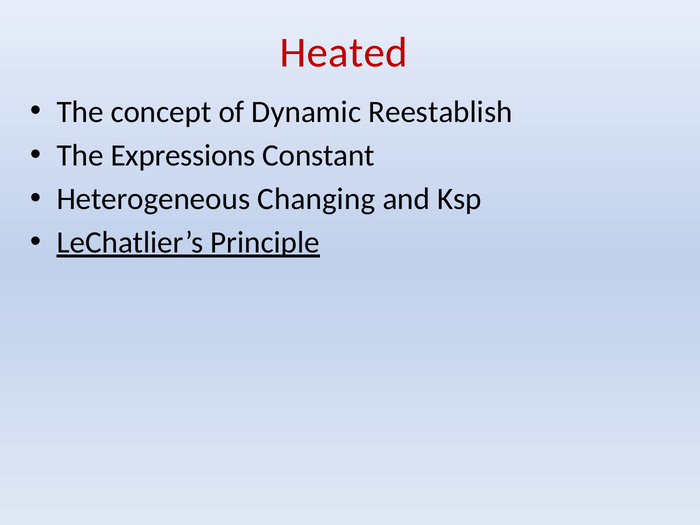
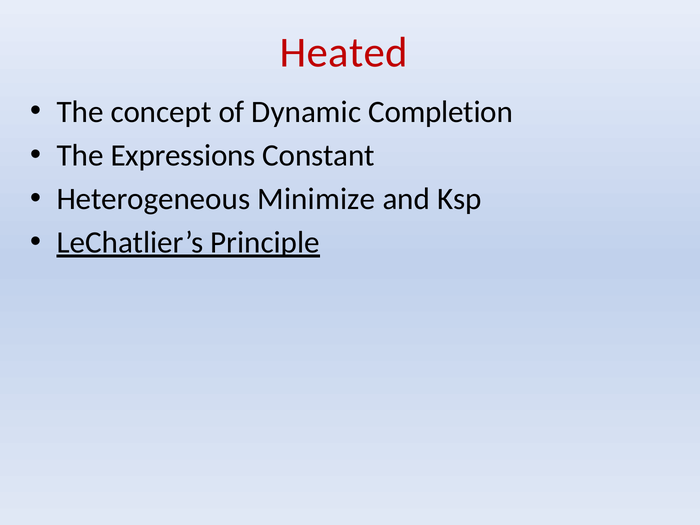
Reestablish: Reestablish -> Completion (441, 112)
Changing: Changing -> Minimize (316, 199)
